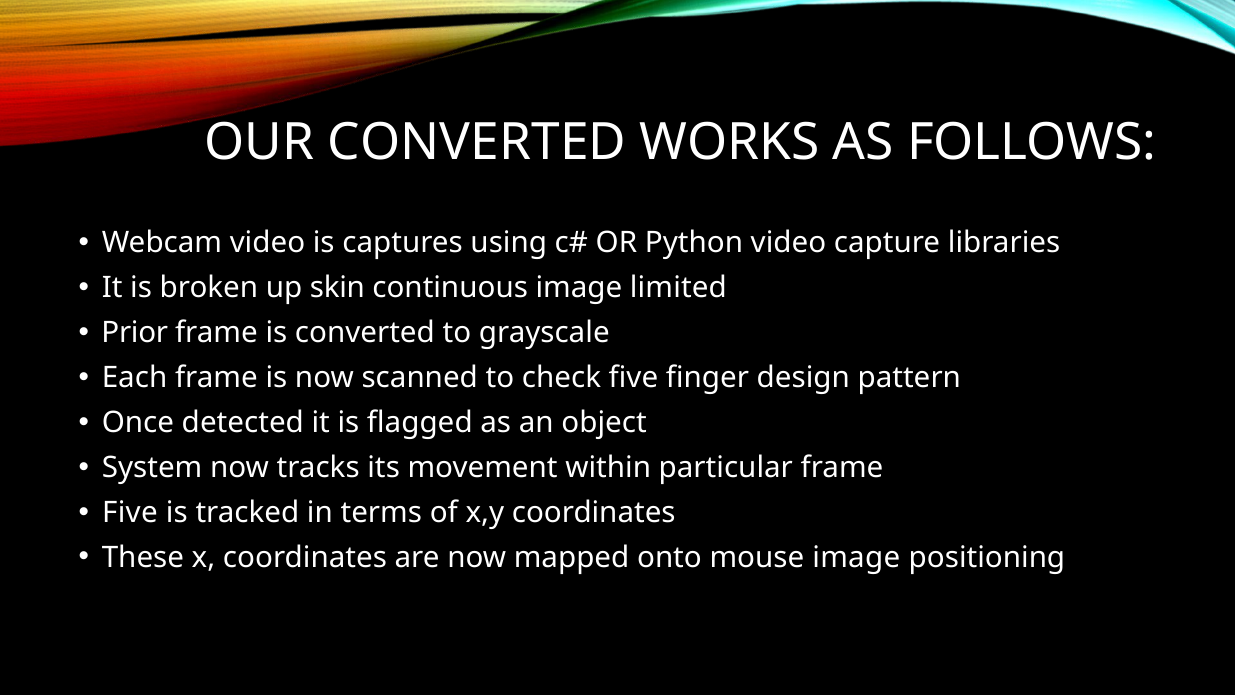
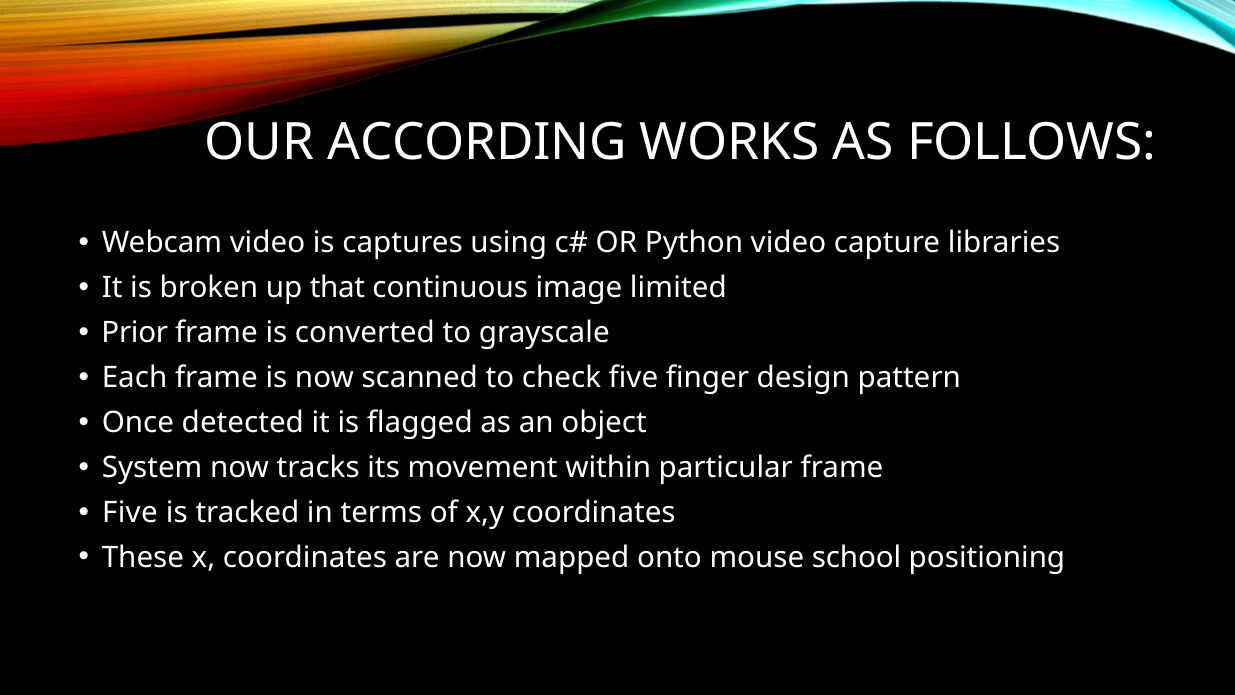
OUR CONVERTED: CONVERTED -> ACCORDING (477, 143)
skin: skin -> that (337, 288)
mouse image: image -> school (857, 557)
